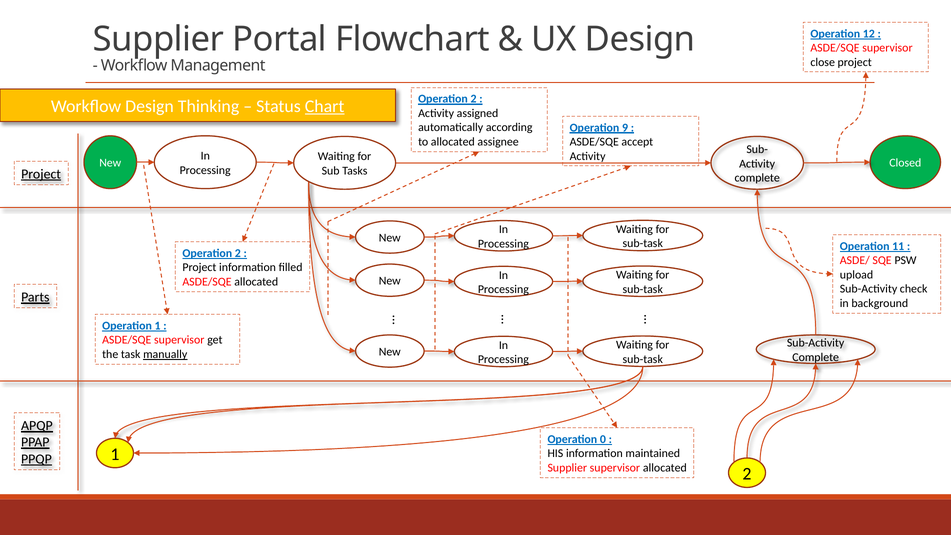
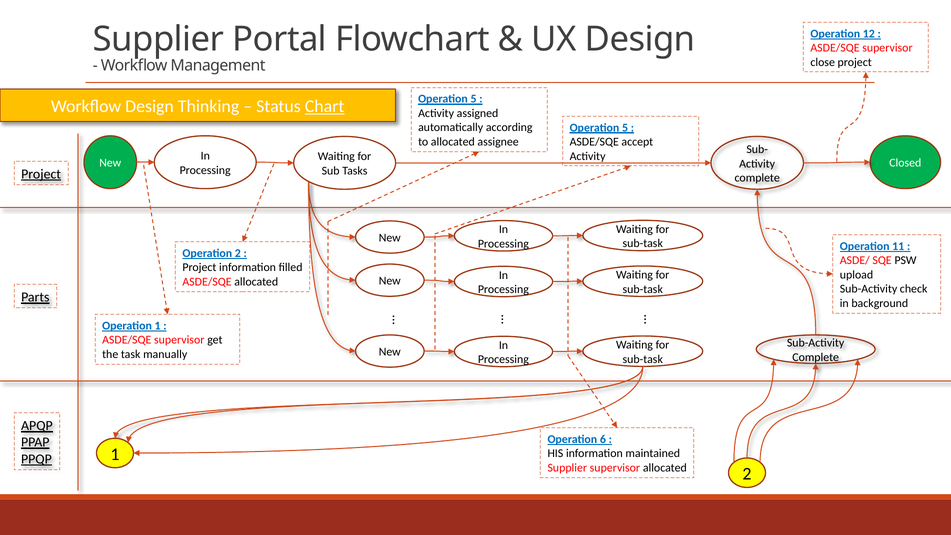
2: 2 -> 5 (474, 99)
9: 9 -> 5 (625, 128)
manually underline: present -> none (165, 354)
0: 0 -> 6 (603, 439)
